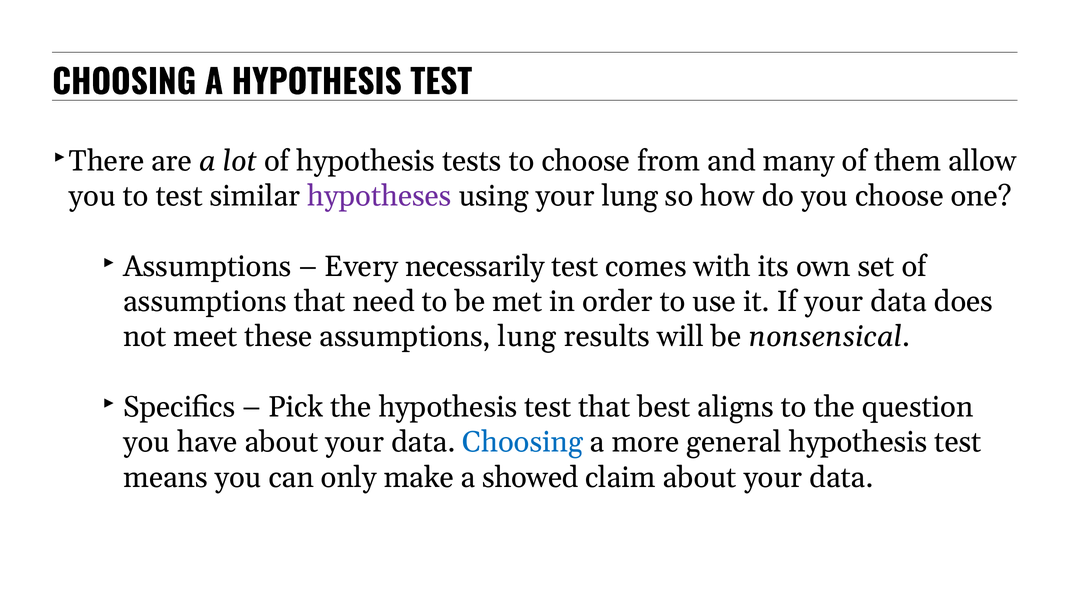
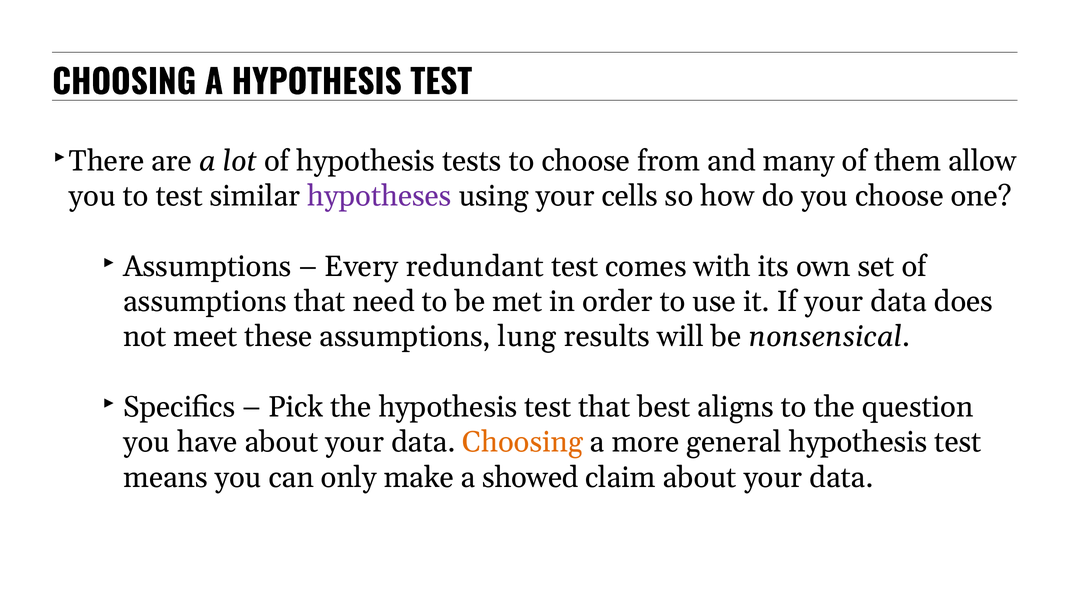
your lung: lung -> cells (630, 196)
necessarily: necessarily -> redundant (475, 266)
Choosing colour: blue -> orange (523, 442)
